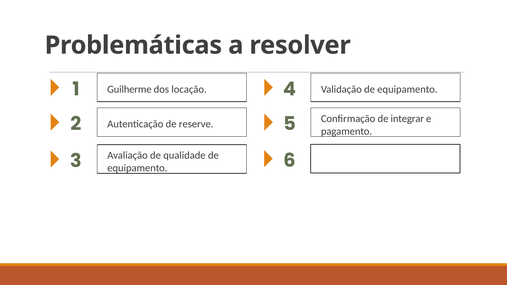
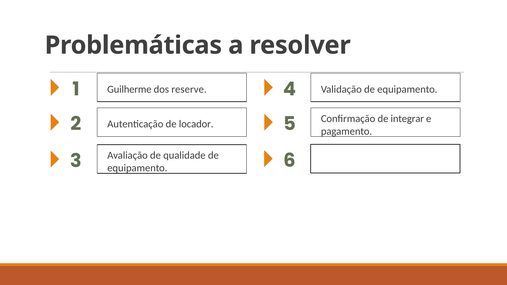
locação: locação -> reserve (189, 89)
reserve: reserve -> locador (196, 124)
